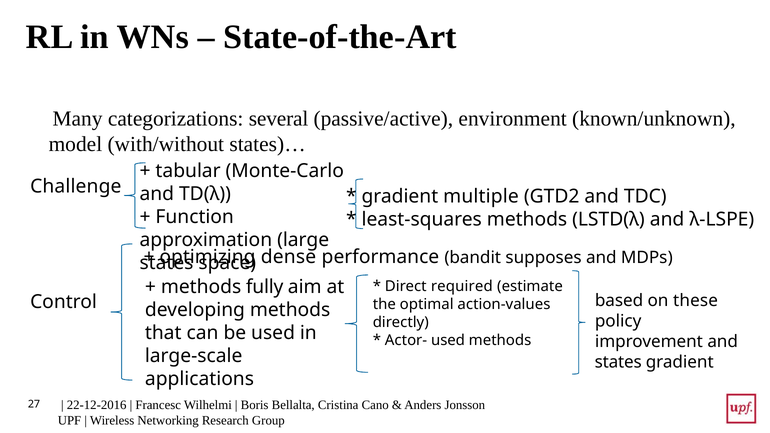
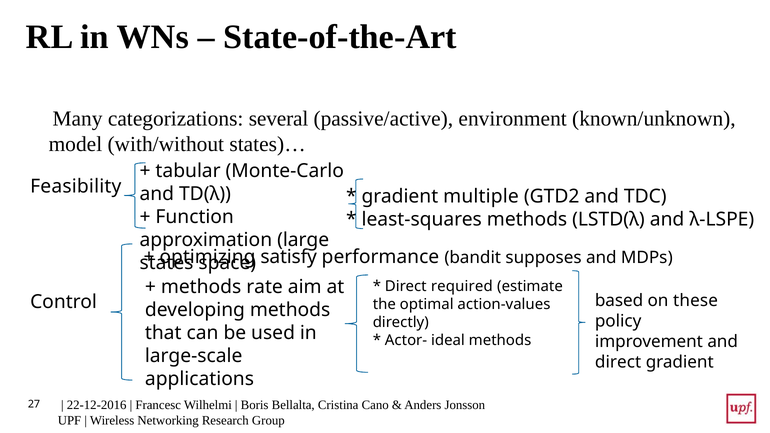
Challenge: Challenge -> Feasibility (76, 186)
dense: dense -> satisfy (289, 257)
fully: fully -> rate (265, 287)
Actor- used: used -> ideal (448, 340)
states: states -> direct (618, 362)
